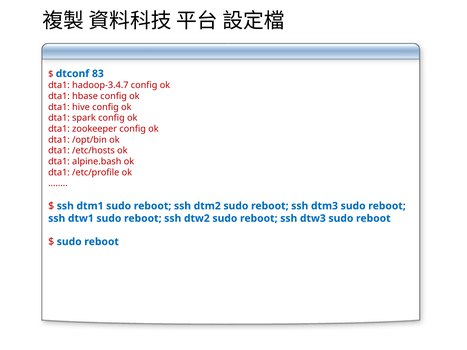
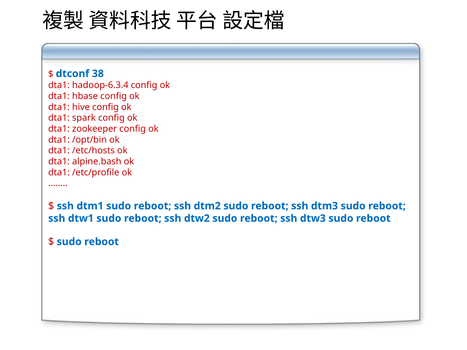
83: 83 -> 38 (98, 74)
hadoop-3.4.7: hadoop-3.4.7 -> hadoop-6.3.4 (100, 85)
